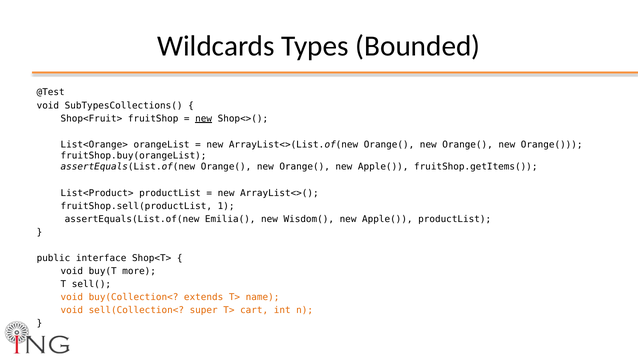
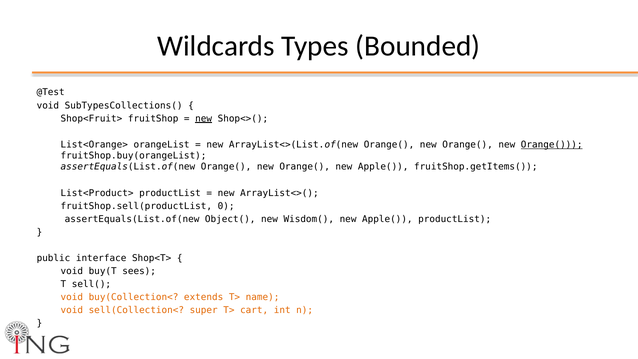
Orange( underline: none -> present (552, 145)
1: 1 -> 0 (226, 206)
Emilia(: Emilia( -> Object( (230, 219)
more: more -> sees (139, 271)
